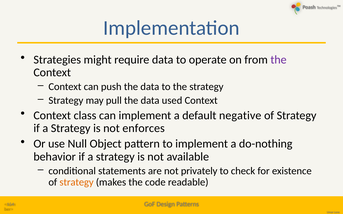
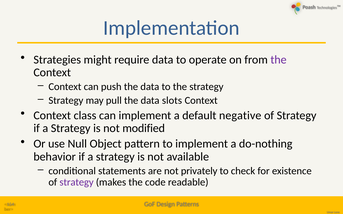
used: used -> slots (172, 101)
enforces: enforces -> modified (144, 128)
strategy colour: orange -> purple (77, 183)
